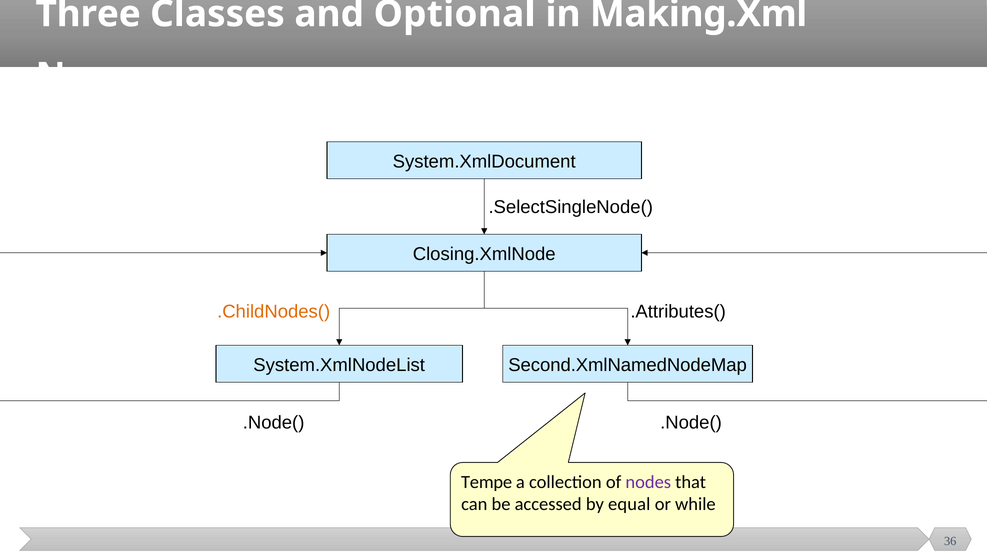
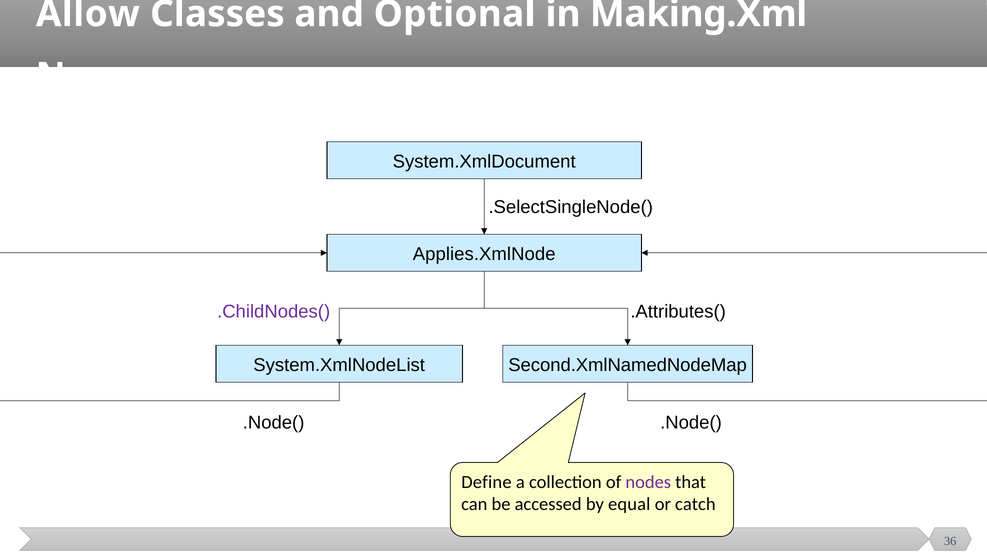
Three: Three -> Allow (88, 14)
Closing.XmlNode: Closing.XmlNode -> Applies.XmlNode (484, 254)
.ChildNodes( colour: orange -> purple (274, 312)
Tempe: Tempe -> Define (486, 482)
while: while -> catch (695, 504)
